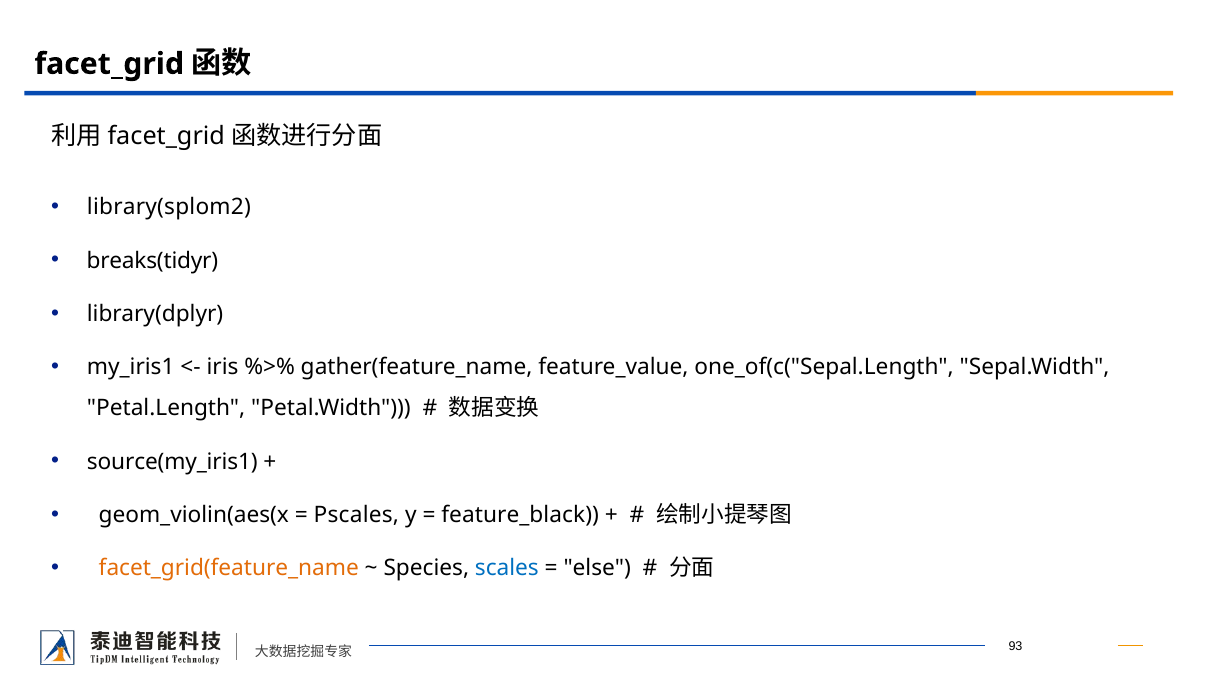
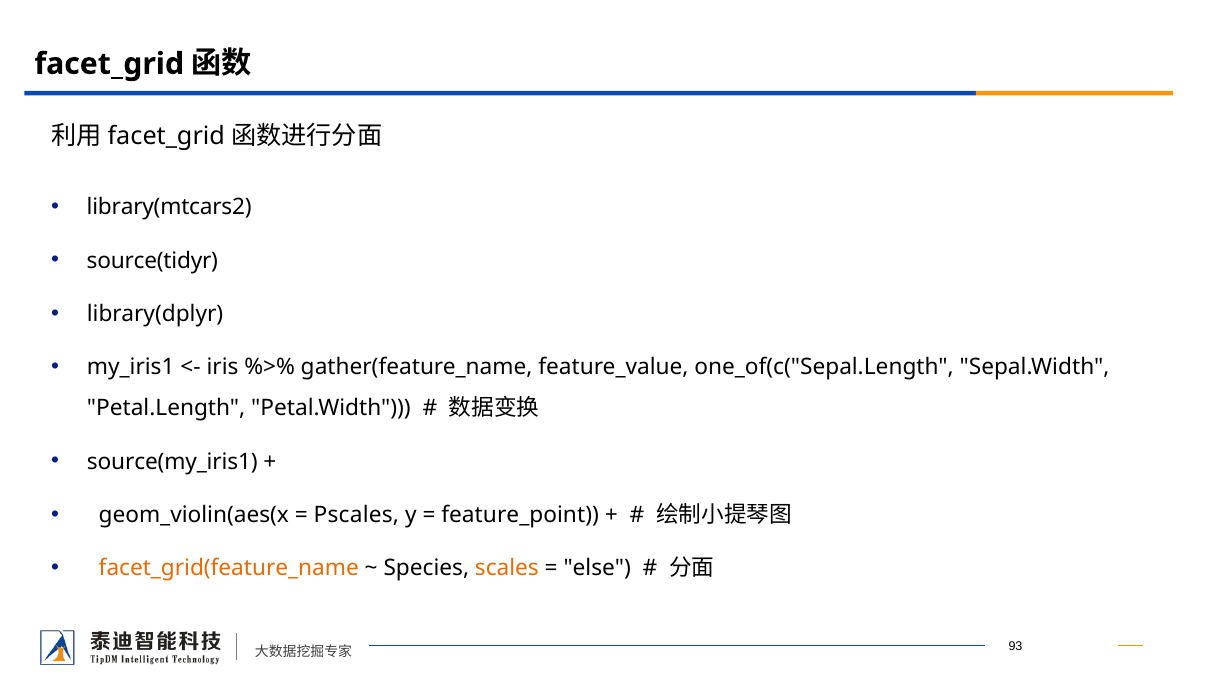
library(splom2: library(splom2 -> library(mtcars2 (169, 207)
breaks(tidyr: breaks(tidyr -> source(tidyr (152, 261)
feature_black: feature_black -> feature_point (520, 515)
scales colour: blue -> orange (507, 569)
